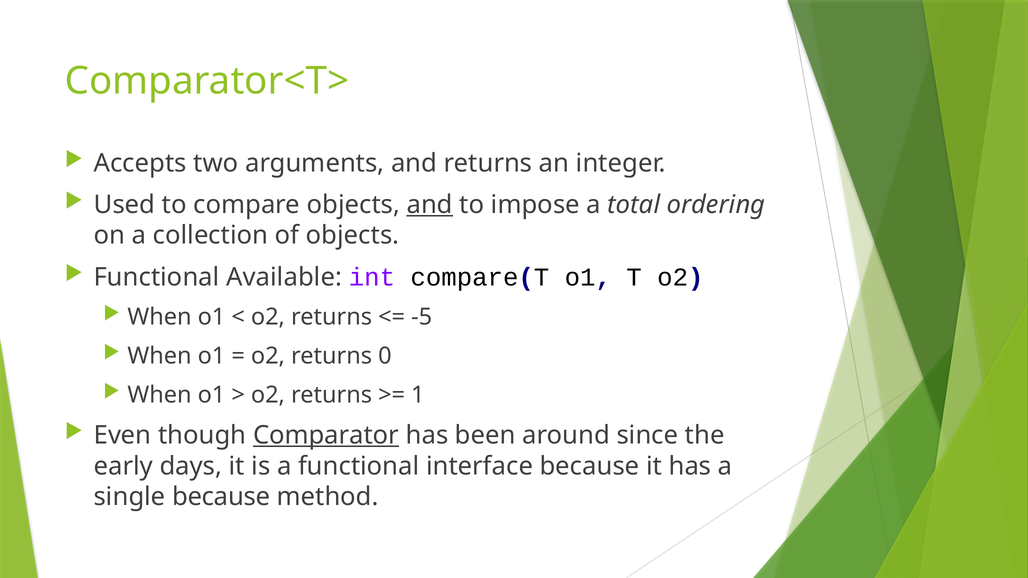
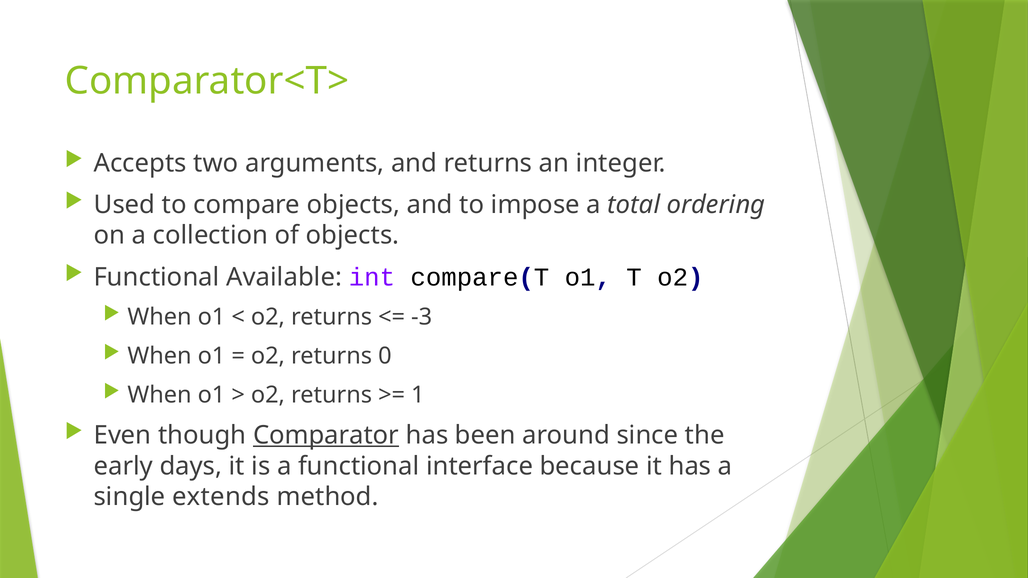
and underline: present -> none (430, 205)
-5: -5 -> -3 (422, 317)
single because: because -> extends (221, 497)
